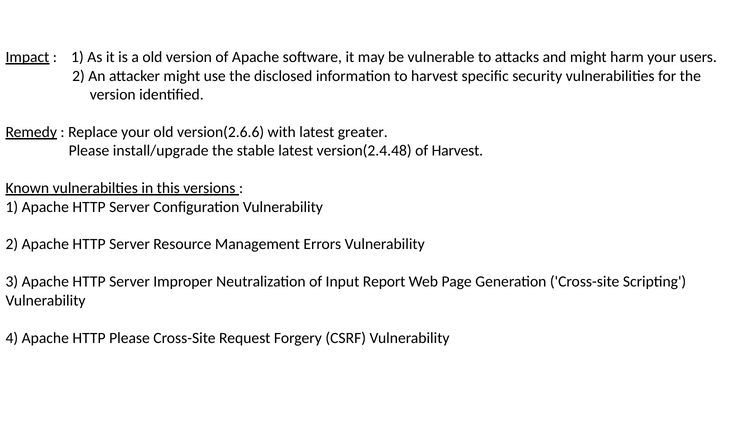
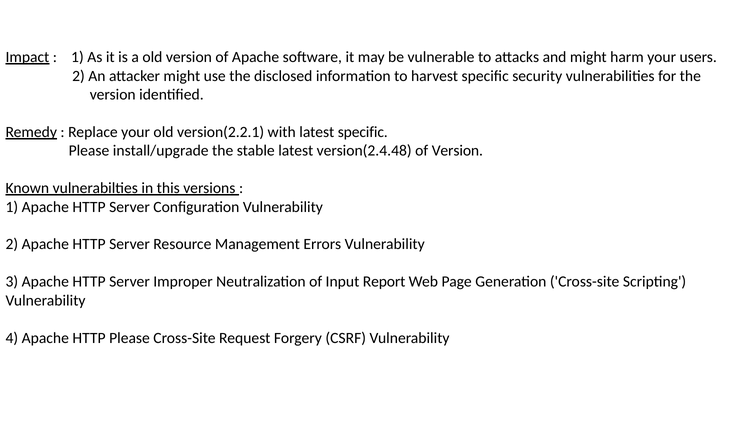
version(2.6.6: version(2.6.6 -> version(2.2.1 (221, 132)
latest greater: greater -> specific (363, 132)
of Harvest: Harvest -> Version (457, 151)
